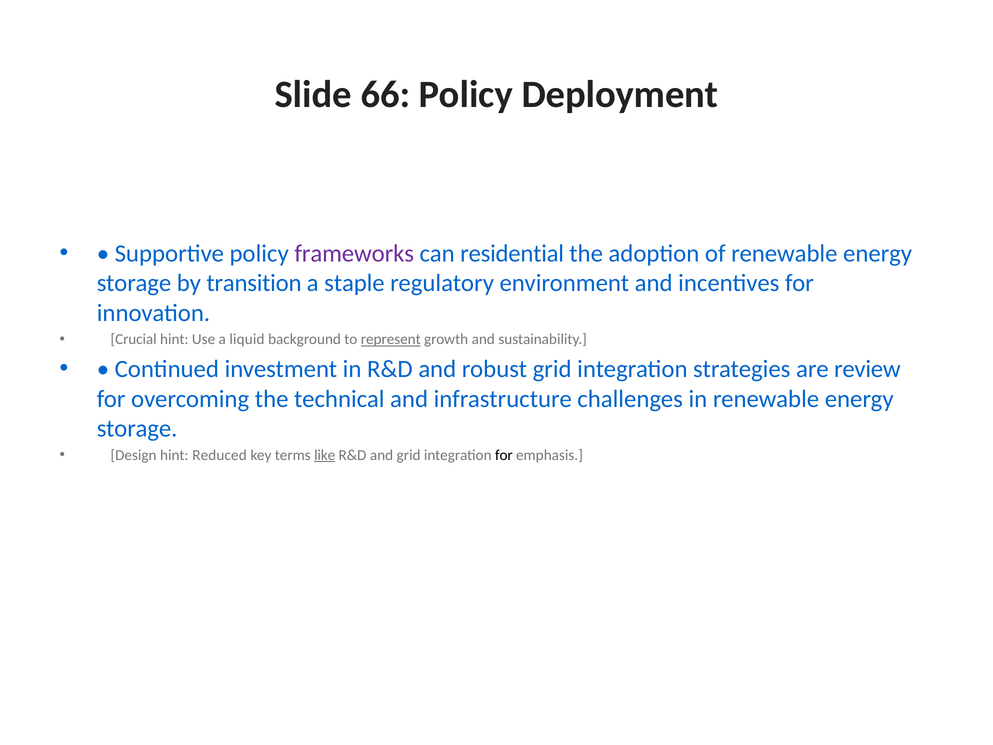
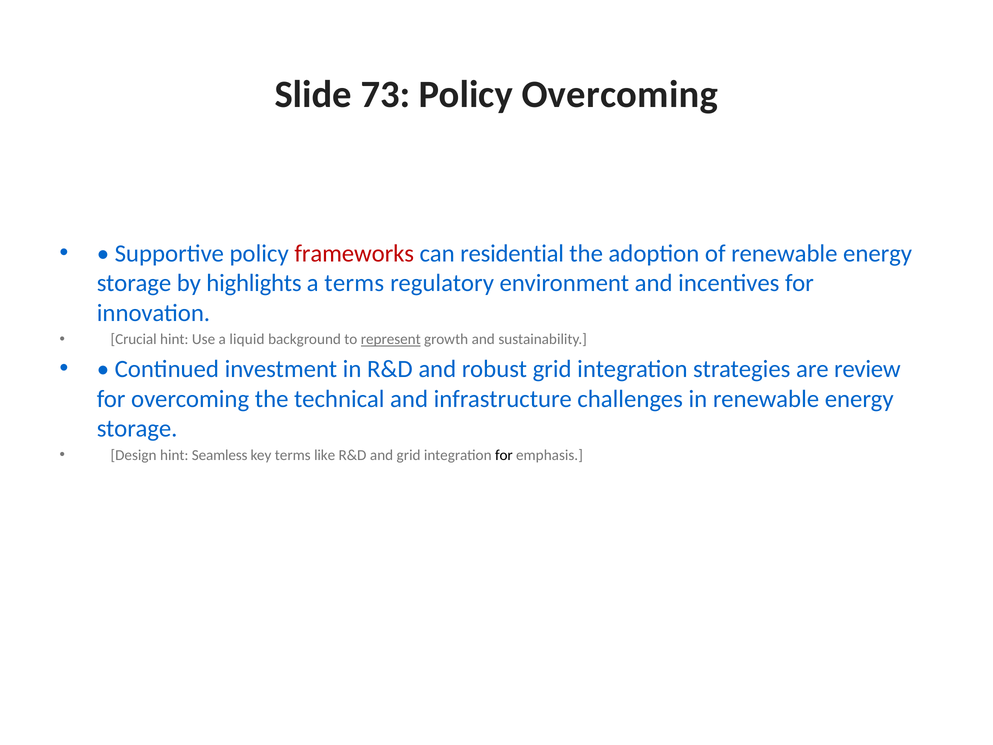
66: 66 -> 73 (385, 95)
Policy Deployment: Deployment -> Overcoming (620, 95)
frameworks colour: purple -> red (354, 253)
transition: transition -> highlights (254, 283)
a staple: staple -> terms (354, 283)
Reduced: Reduced -> Seamless (220, 455)
like underline: present -> none (325, 455)
